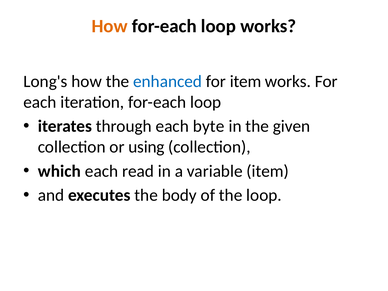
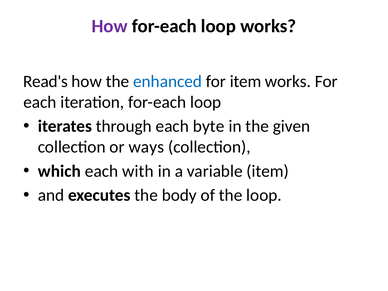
How colour: orange -> purple (110, 26)
Long's: Long's -> Read's (45, 81)
using: using -> ways (146, 147)
read: read -> with (138, 171)
